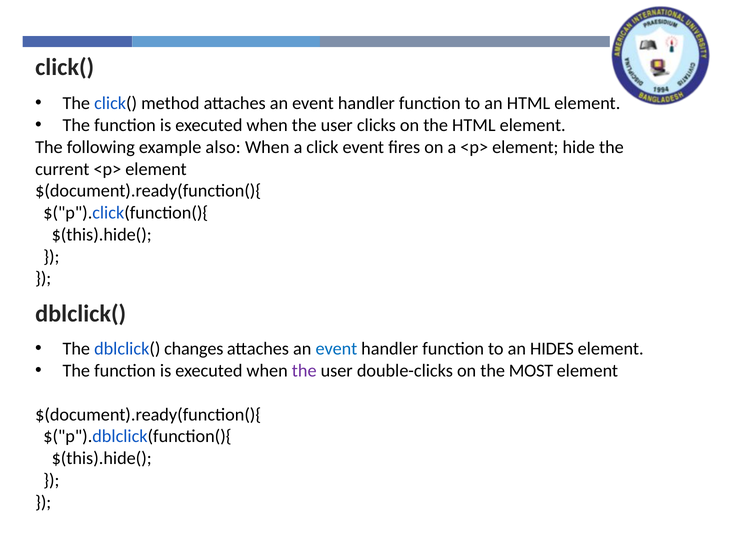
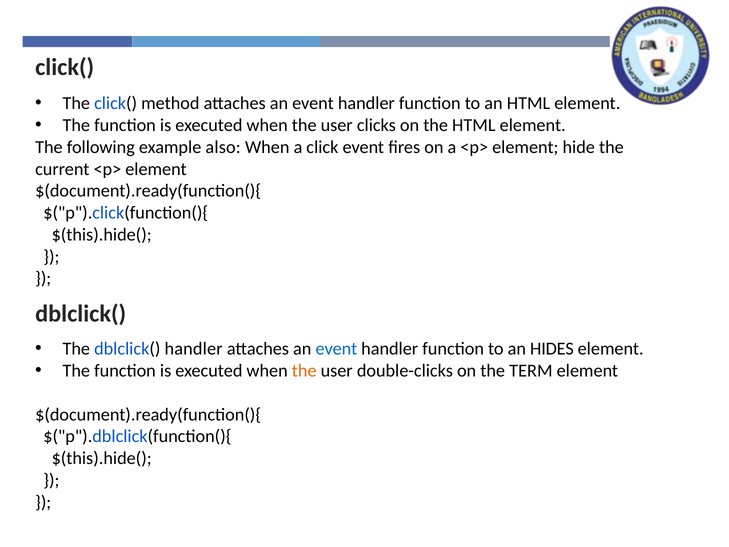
dblclick( changes: changes -> handler (194, 349)
the colour: purple -> orange (304, 371)
MOST: MOST -> TERM (531, 371)
